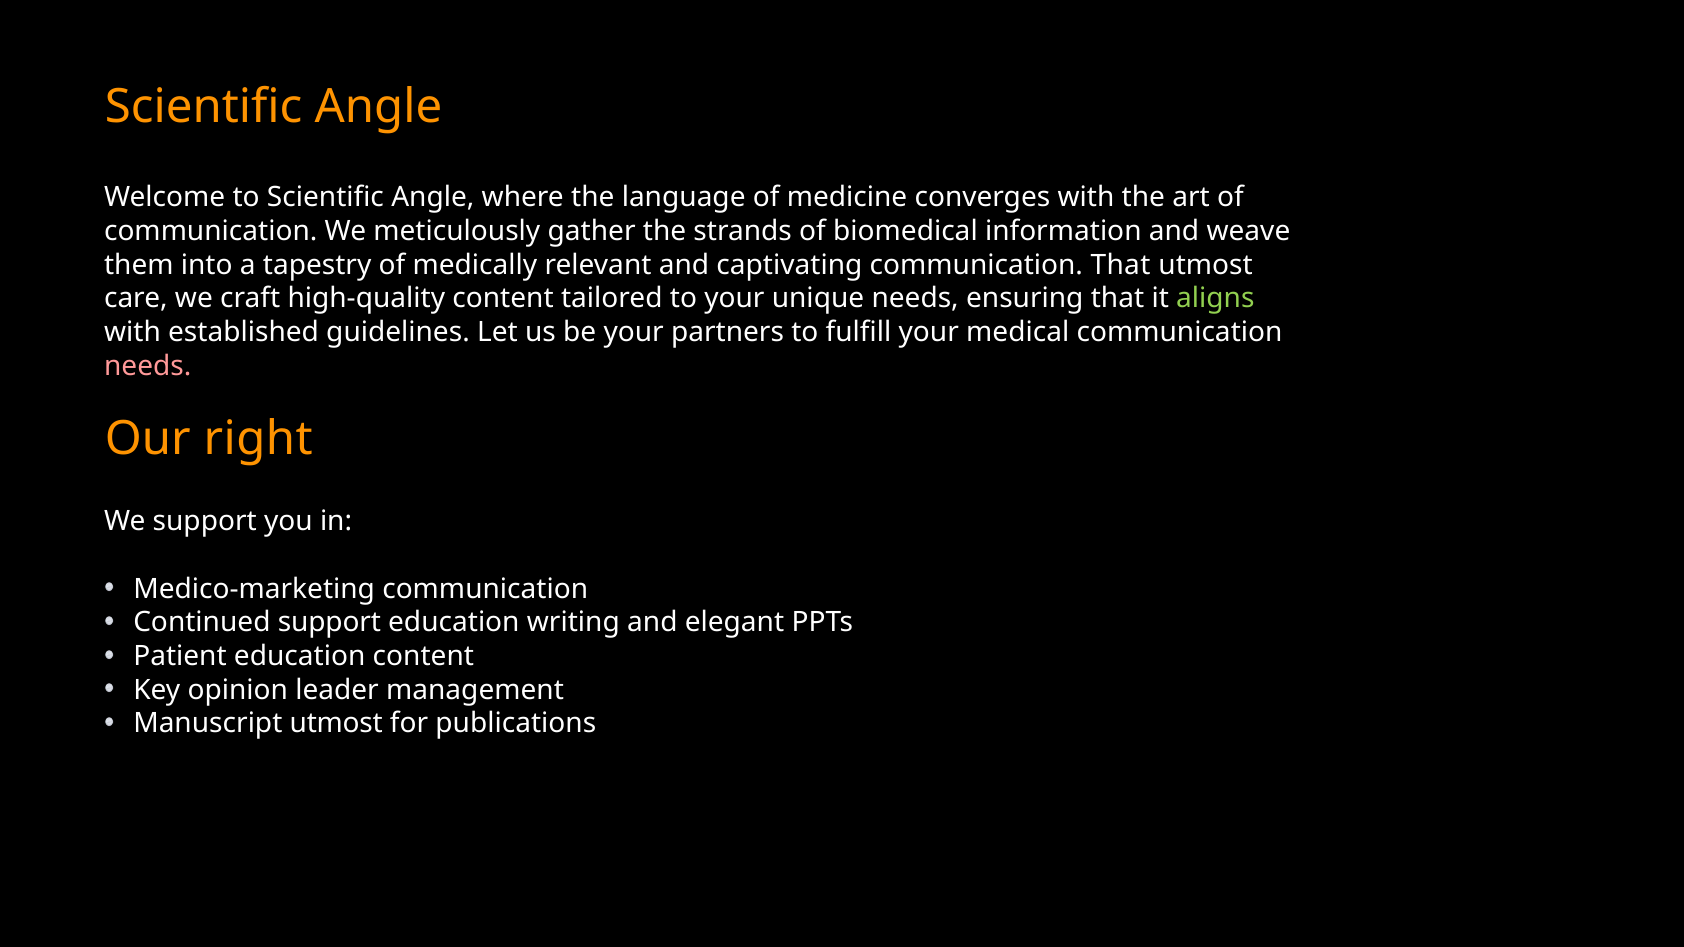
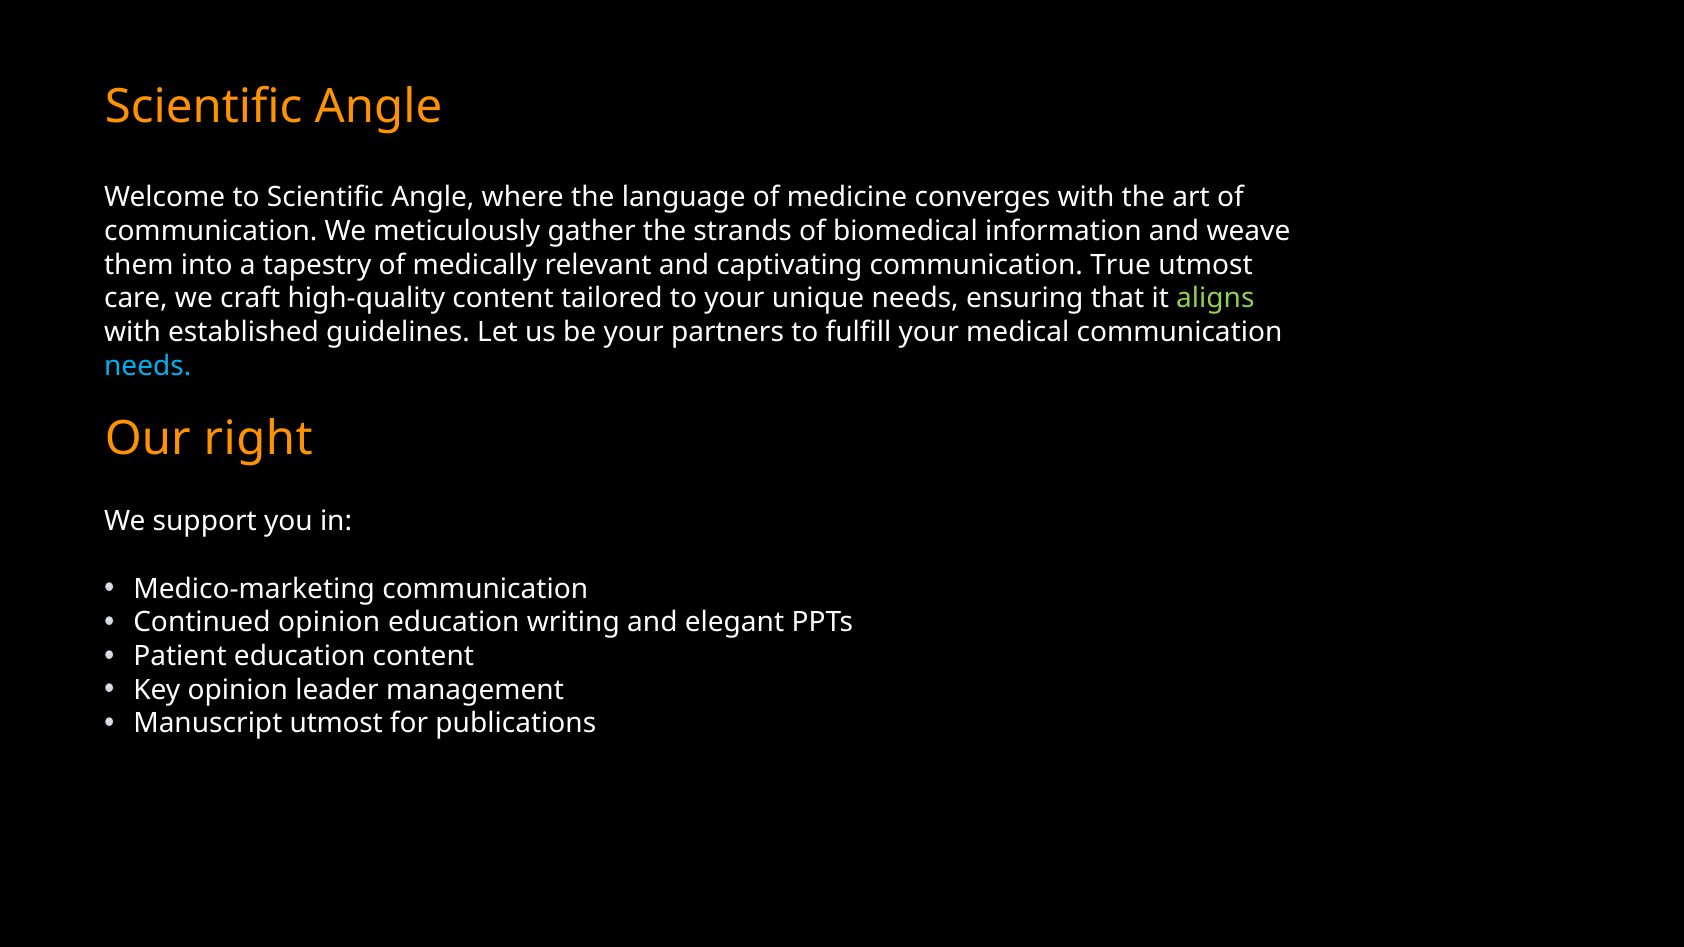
communication That: That -> True (1121, 265)
needs colour: pink -> light blue (148, 366)
Continued support: support -> opinion (329, 623)
